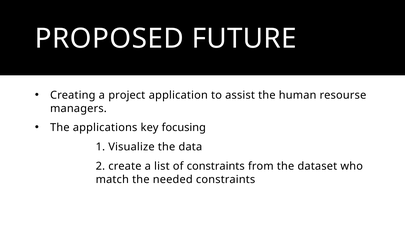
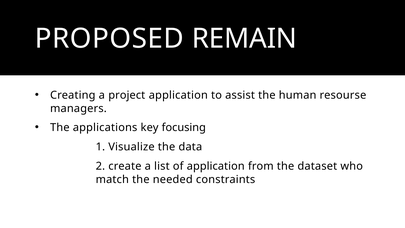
FUTURE: FUTURE -> REMAIN (245, 39)
of constraints: constraints -> application (216, 166)
